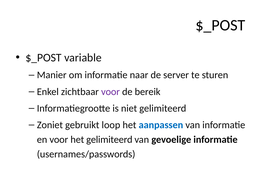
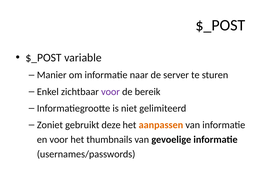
loop: loop -> deze (111, 125)
aanpassen colour: blue -> orange (161, 125)
het gelimiteerd: gelimiteerd -> thumbnails (109, 139)
